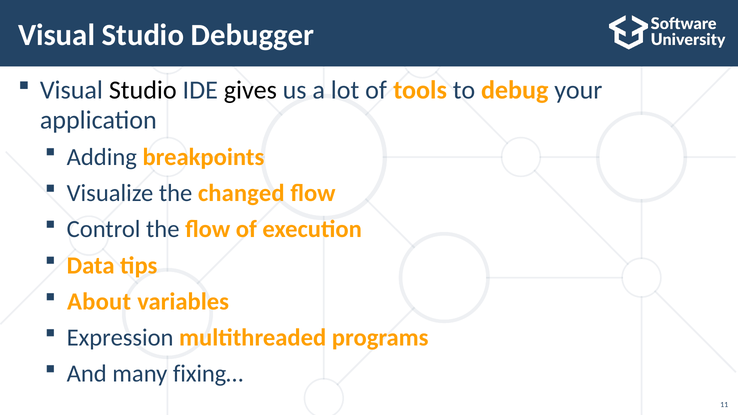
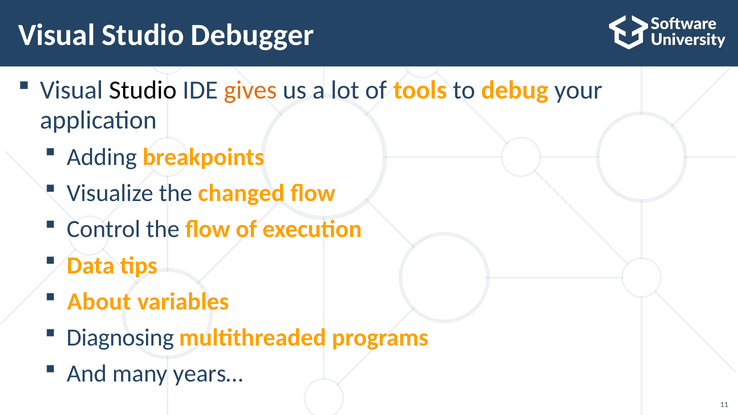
gives colour: black -> orange (250, 90)
Expression: Expression -> Diagnosing (120, 338)
fixing…: fixing… -> years… (208, 374)
